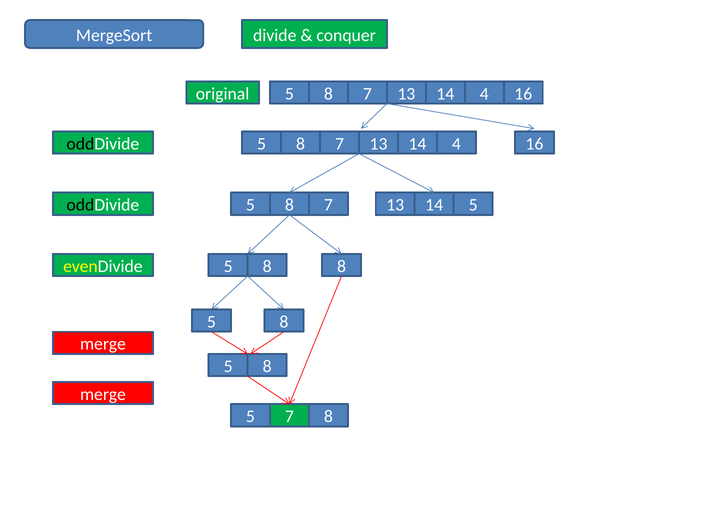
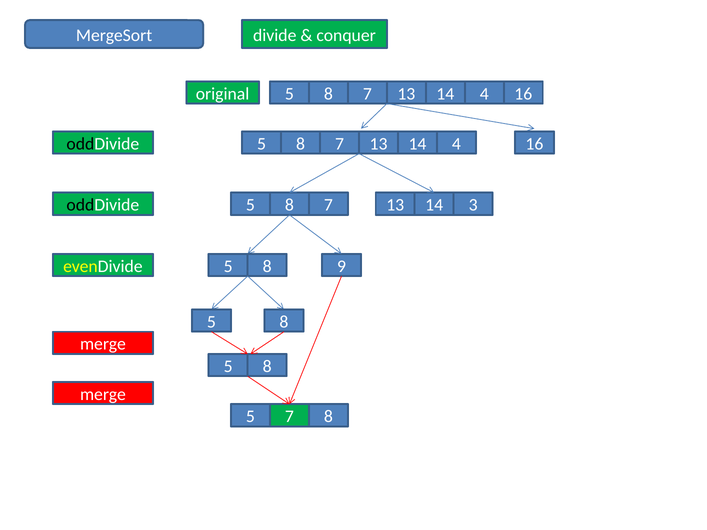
14 5: 5 -> 3 (473, 205)
8 8: 8 -> 9 (341, 266)
